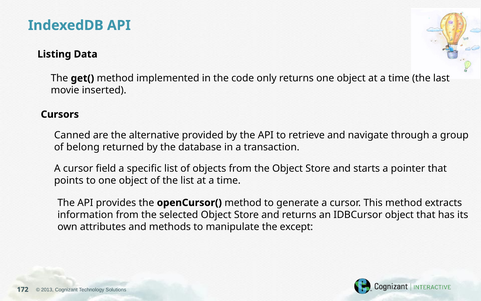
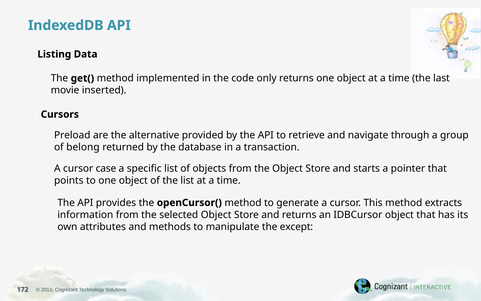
Canned: Canned -> Preload (72, 135)
field: field -> case (106, 168)
